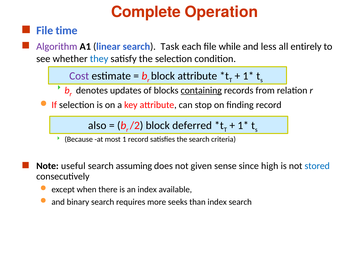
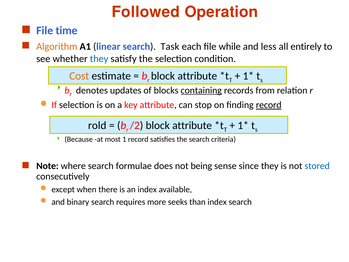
Complete: Complete -> Followed (146, 12)
Algorithm colour: purple -> orange (57, 46)
Cost colour: purple -> orange (79, 76)
record underline: none -> present (269, 105)
also: also -> rold (97, 125)
/2 block deferred: deferred -> attribute (192, 125)
useful: useful -> where (73, 166)
assuming: assuming -> formulae (134, 166)
given: given -> being (201, 166)
since high: high -> they (270, 166)
